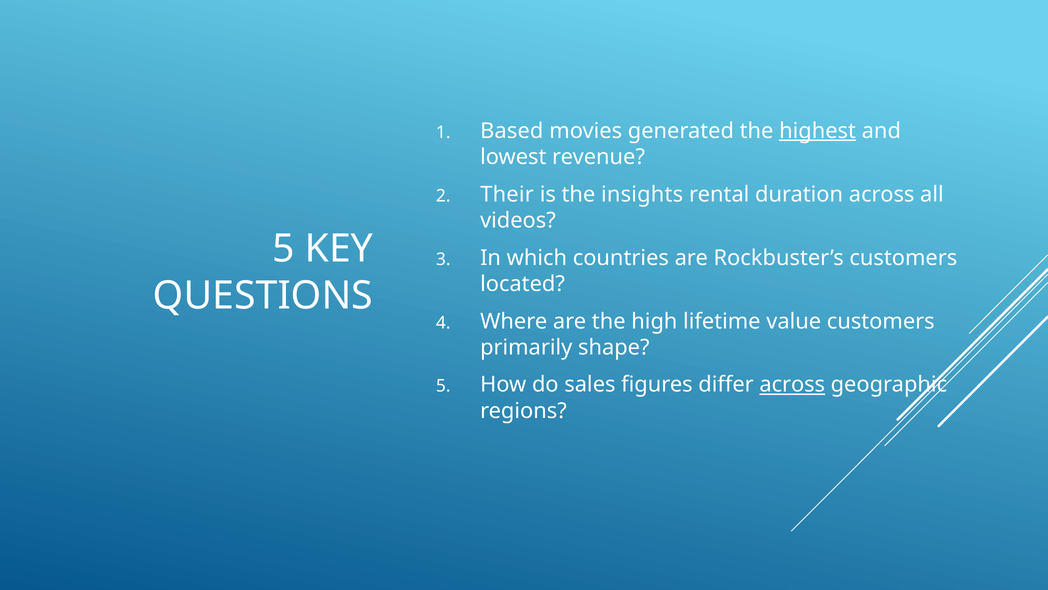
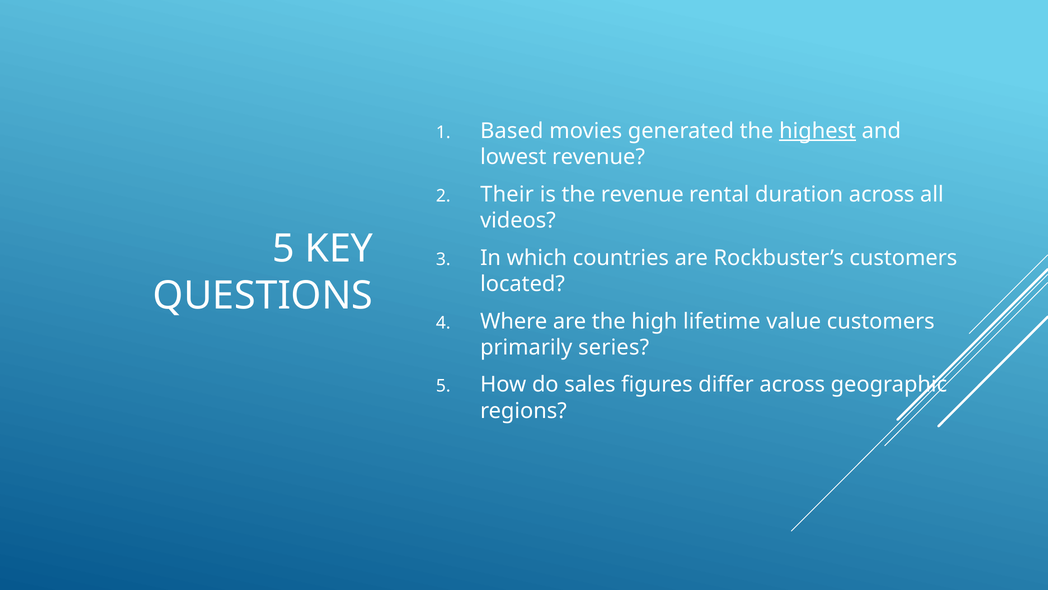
the insights: insights -> revenue (642, 194)
shape: shape -> series (614, 347)
across underline: present -> none (792, 384)
